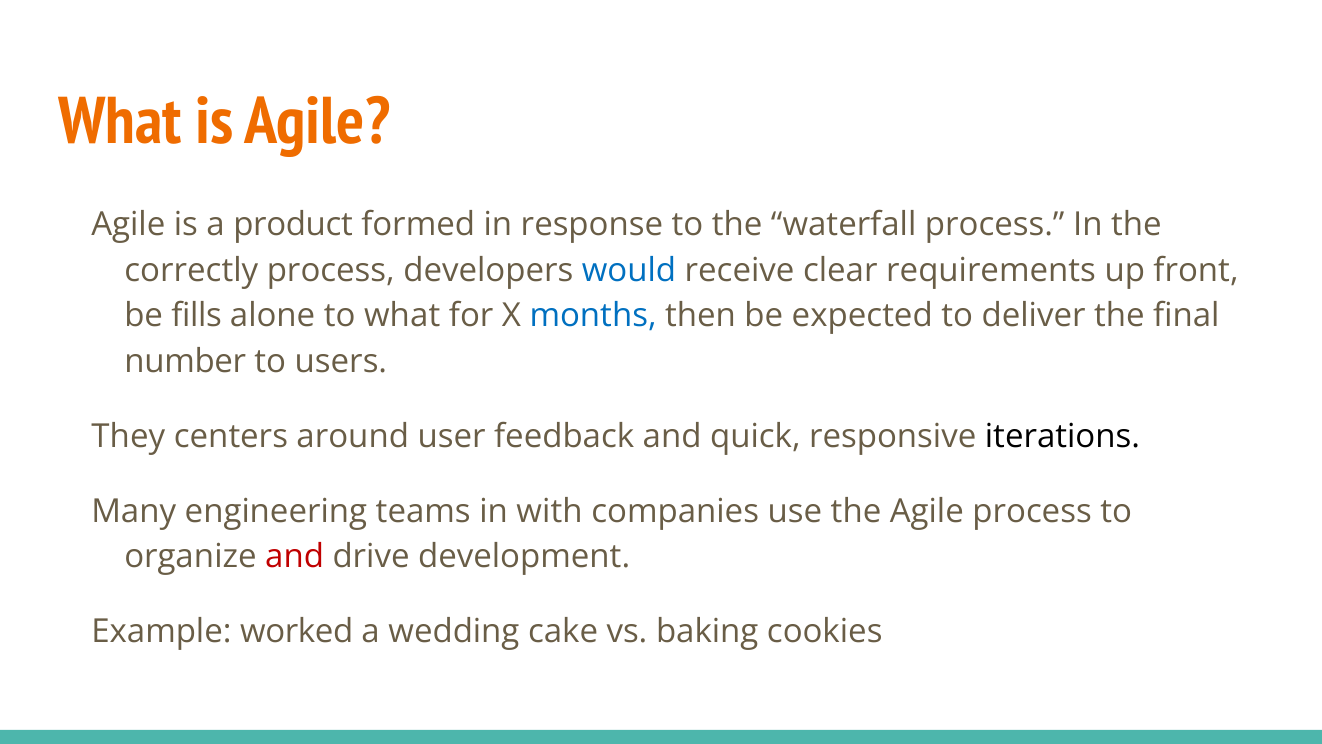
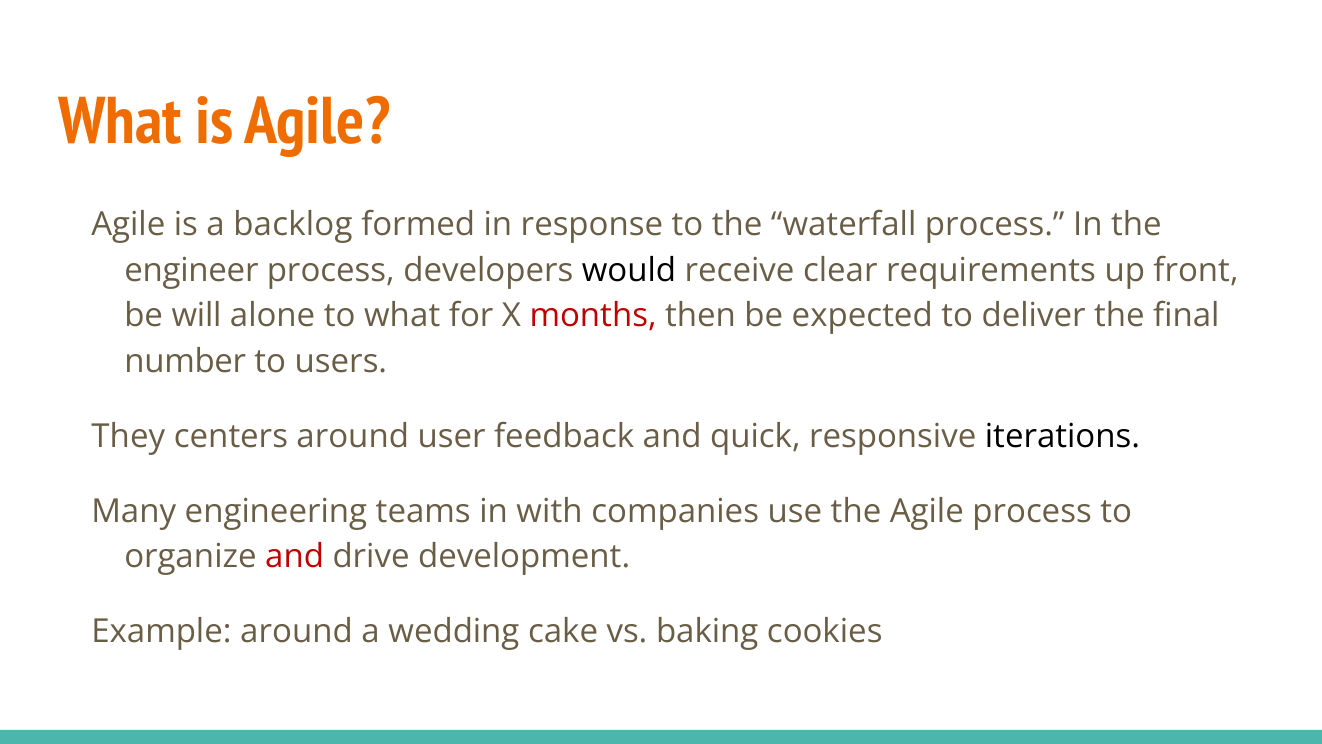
product: product -> backlog (293, 224)
correctly: correctly -> engineer (191, 270)
would colour: blue -> black (629, 270)
fills: fills -> will (197, 316)
months colour: blue -> red (593, 316)
Example worked: worked -> around (297, 632)
